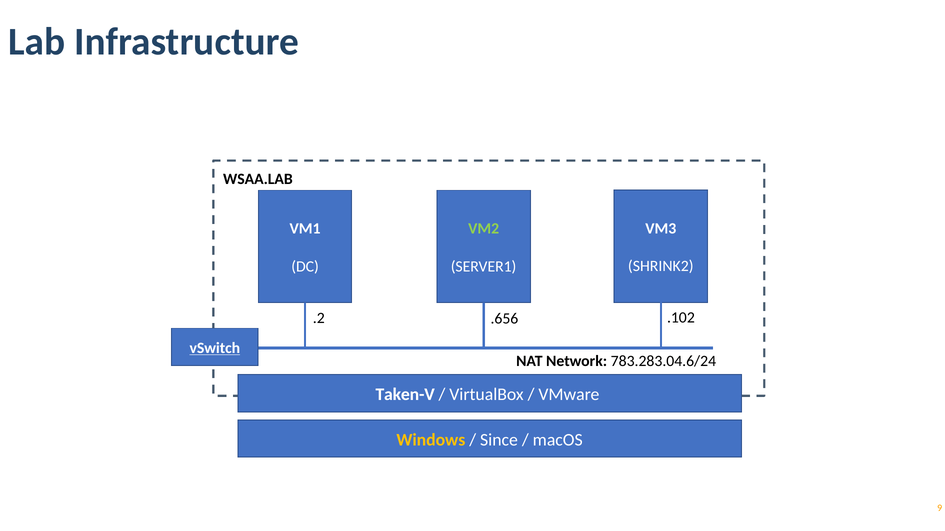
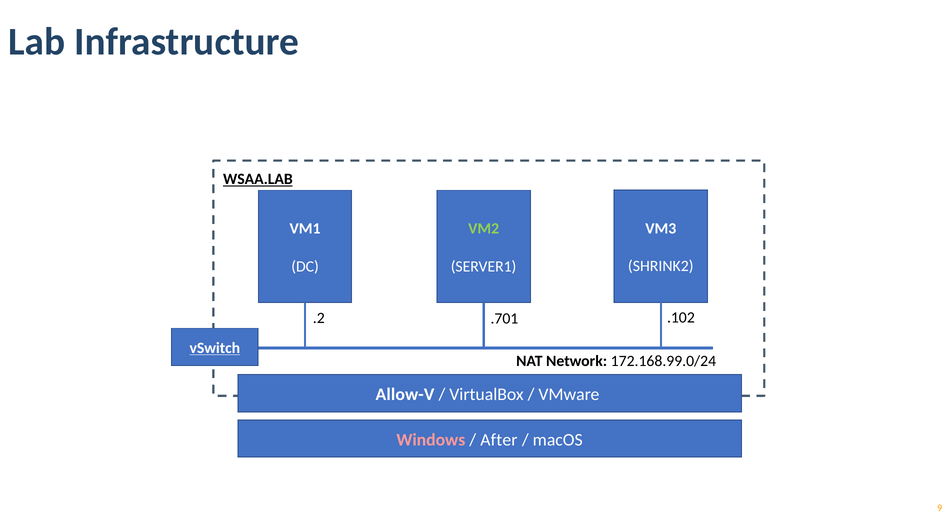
WSAA.LAB underline: none -> present (258, 179)
.656: .656 -> .701 (504, 319)
783.283.04.6/24: 783.283.04.6/24 -> 172.168.99.0/24 (663, 361)
Taken-V: Taken-V -> Allow-V (405, 395)
Windows colour: yellow -> pink (431, 440)
Since: Since -> After (499, 440)
